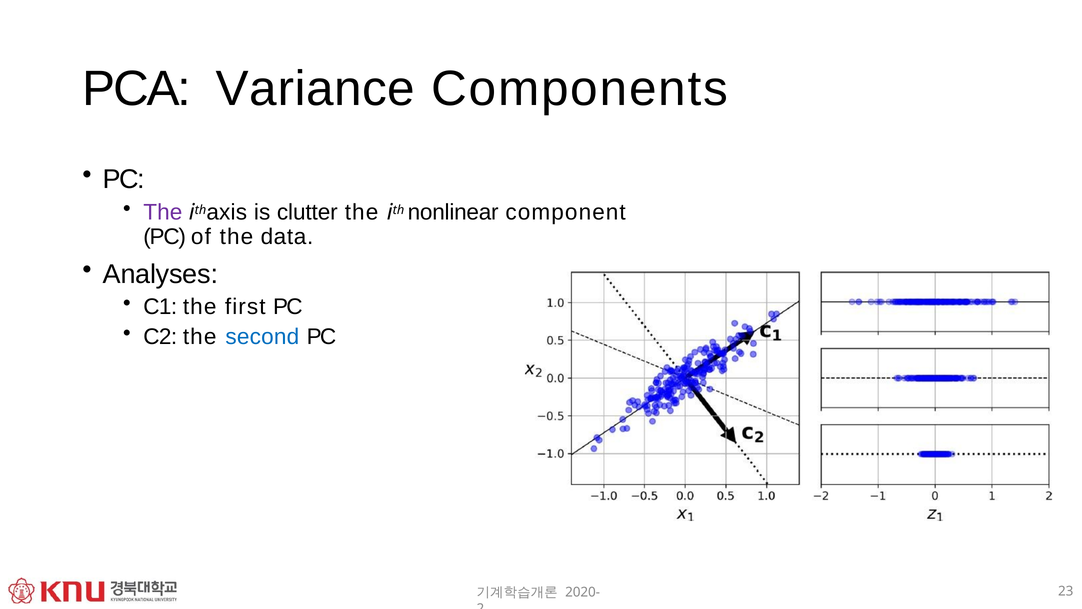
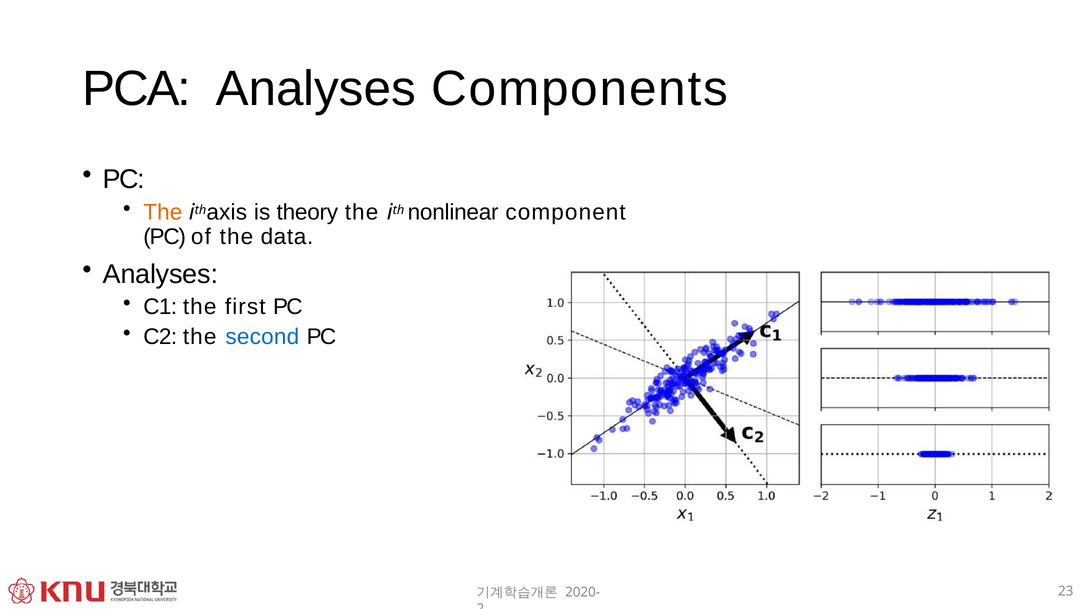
PCA Variance: Variance -> Analyses (316, 89)
The colour: purple -> orange (163, 212)
clutter: clutter -> theory (307, 212)
